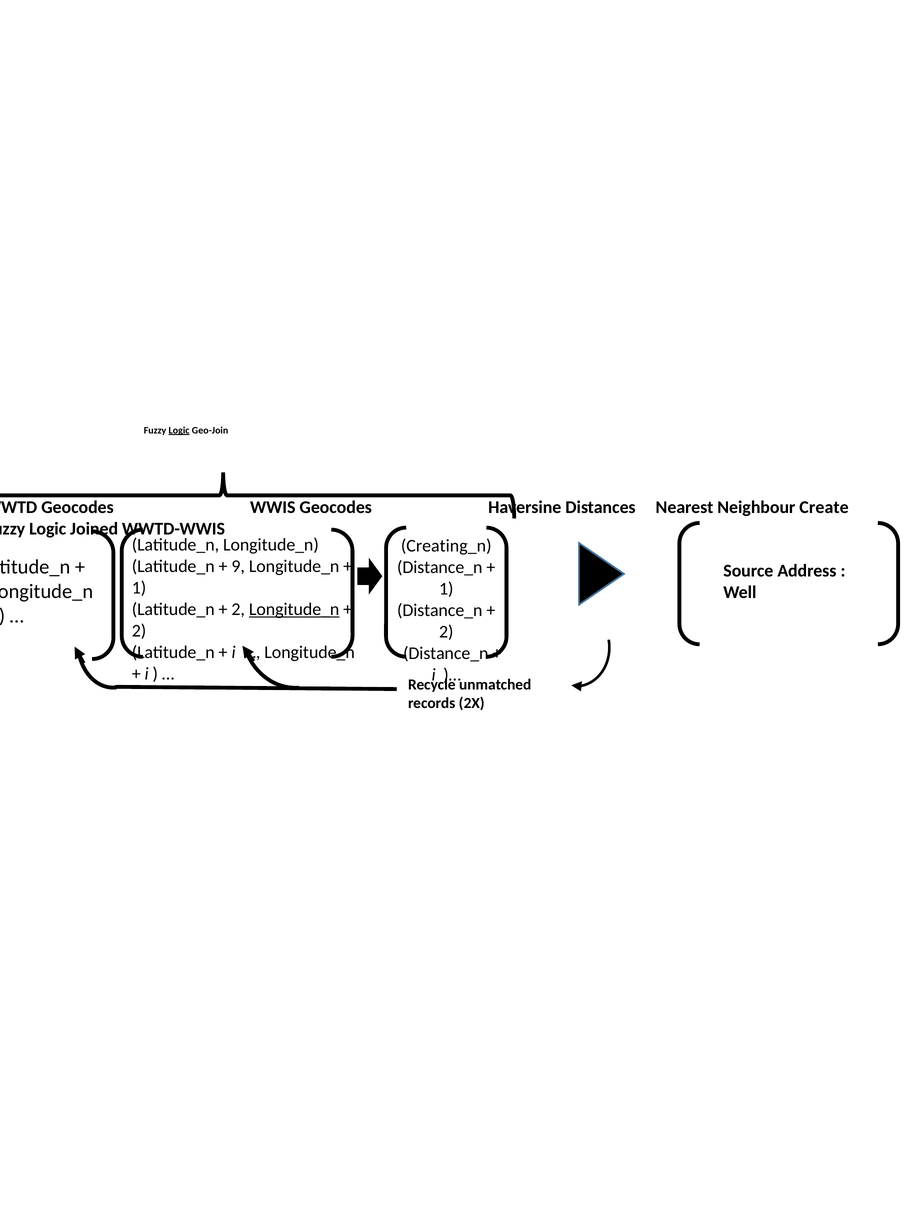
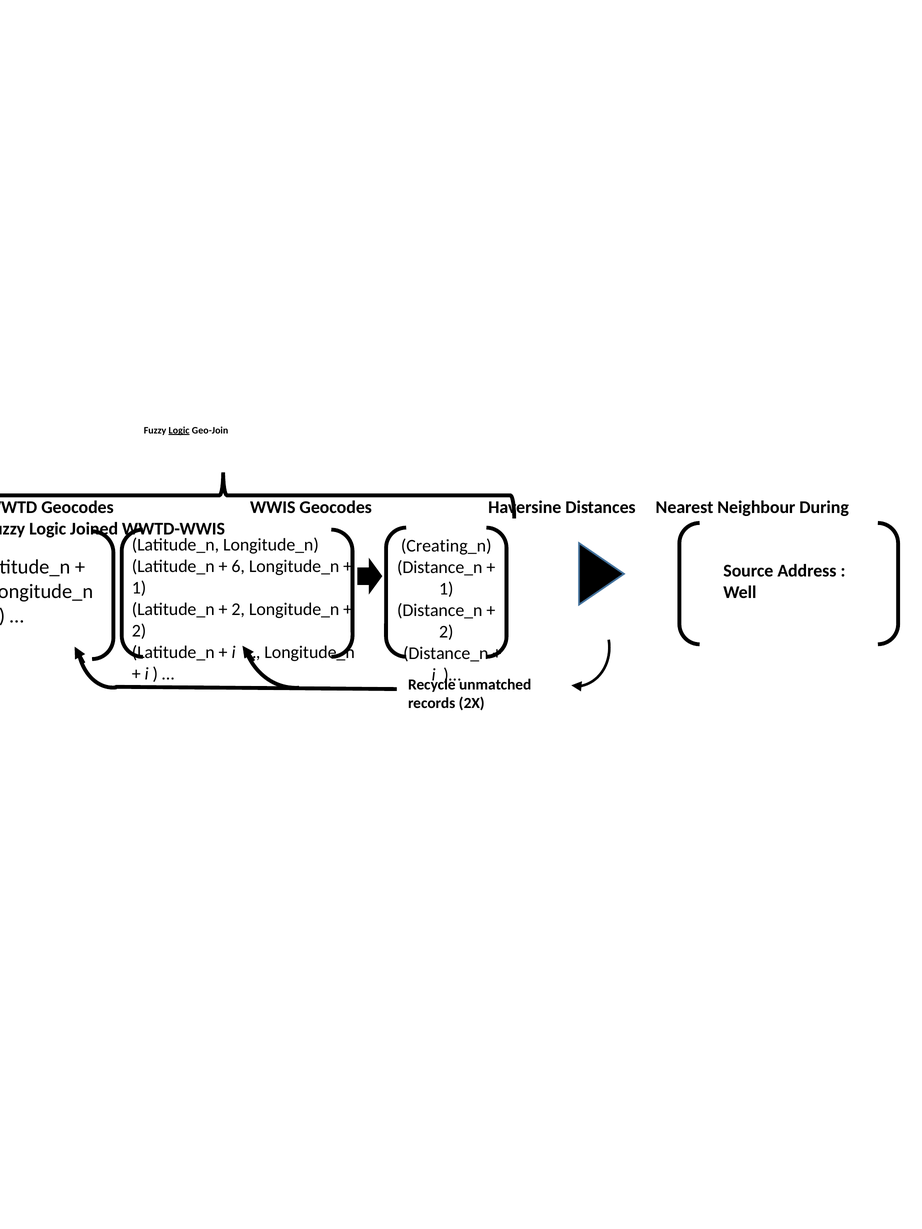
Create: Create -> During (824, 507)
9: 9 -> 6 (238, 567)
Longitude_n underline: present -> none (294, 610)
